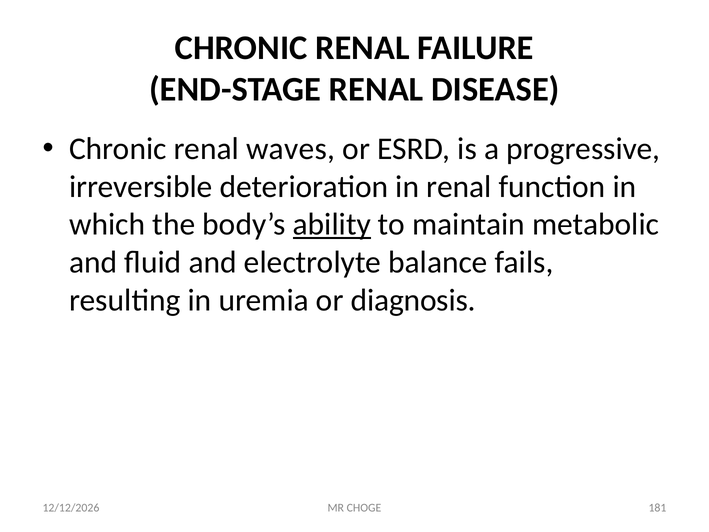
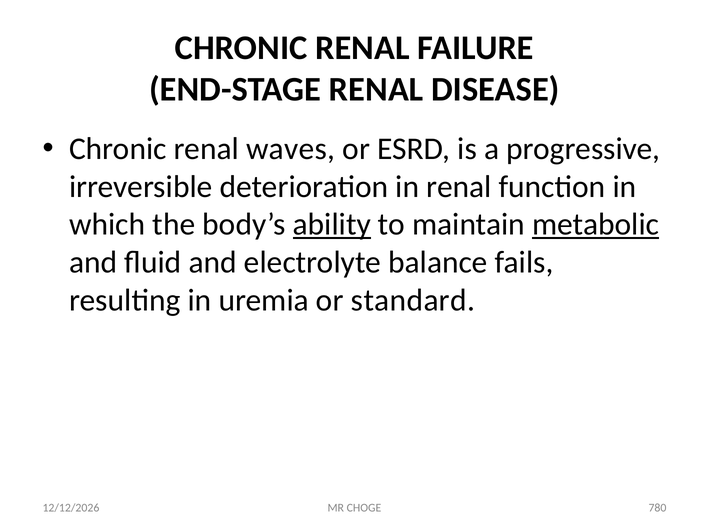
metabolic underline: none -> present (596, 224)
diagnosis: diagnosis -> standard (413, 300)
181: 181 -> 780 (657, 508)
